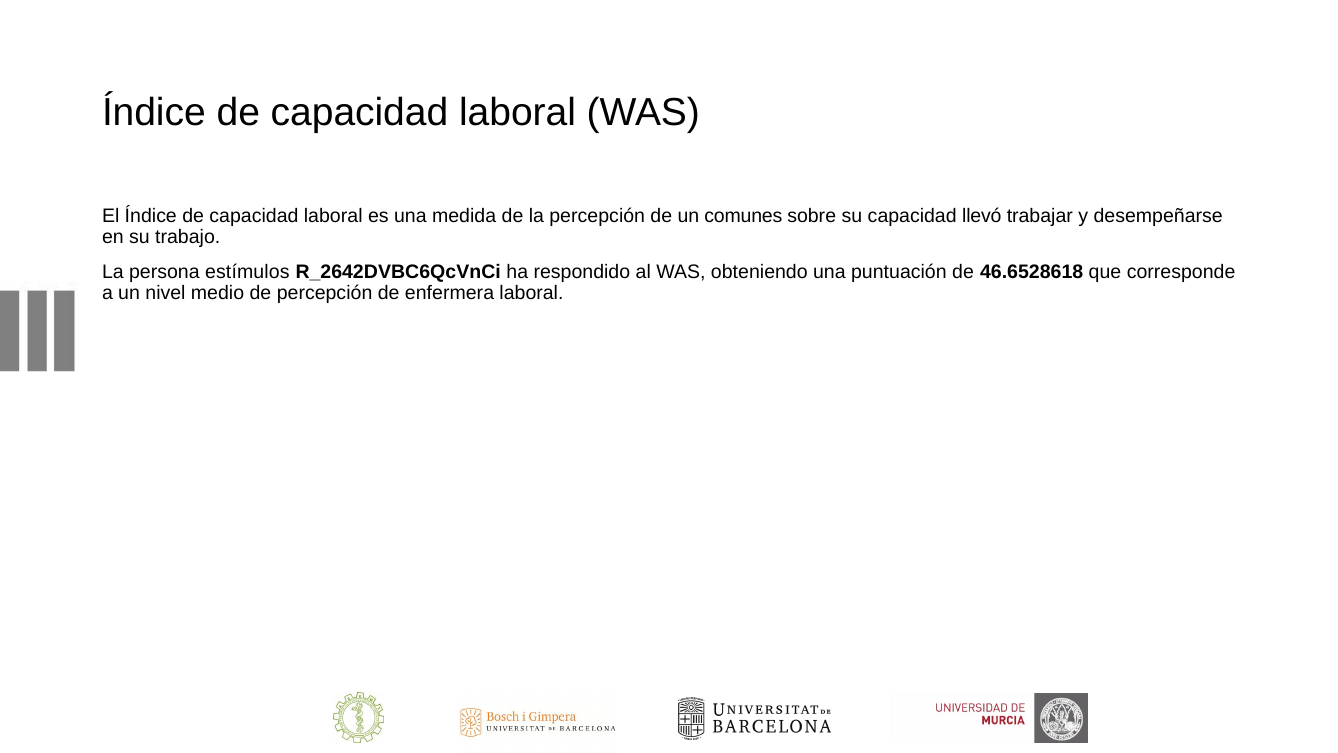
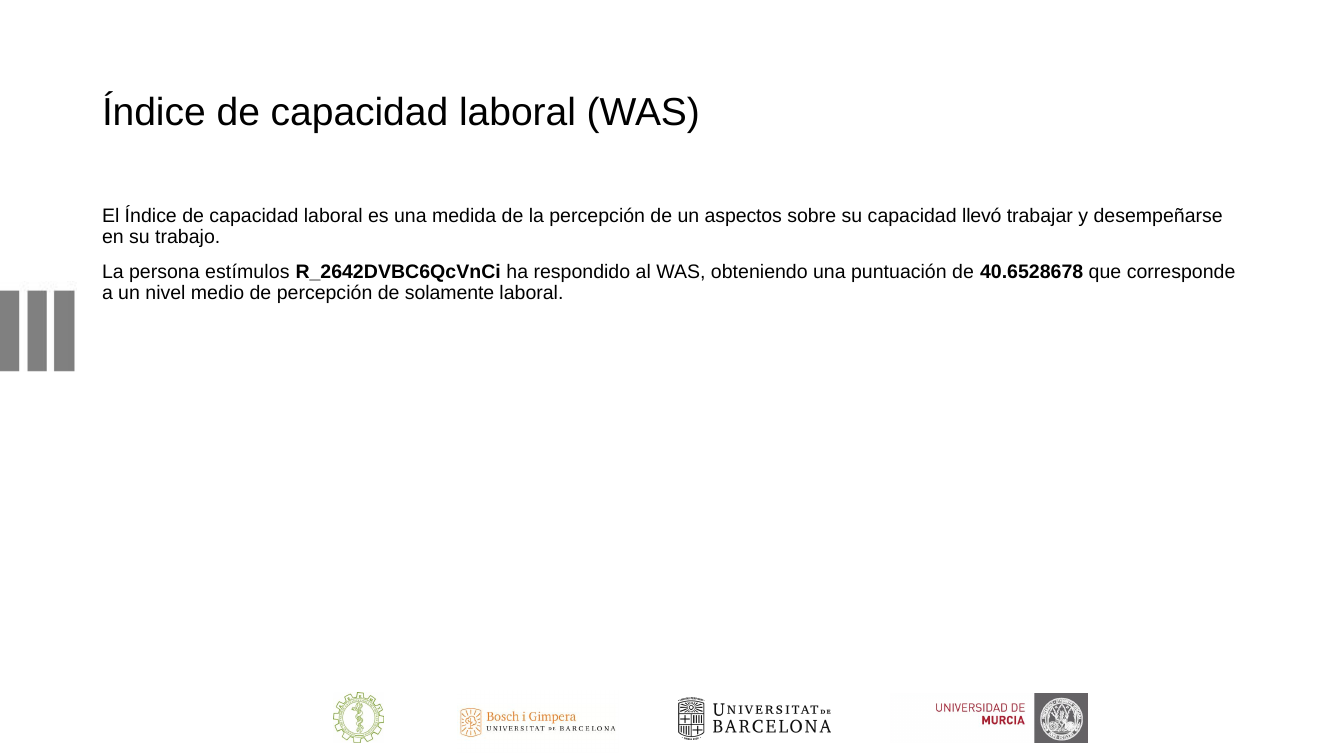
comunes: comunes -> aspectos (743, 216)
46.6528618: 46.6528618 -> 40.6528678 (1032, 272)
enfermera: enfermera -> solamente (450, 293)
